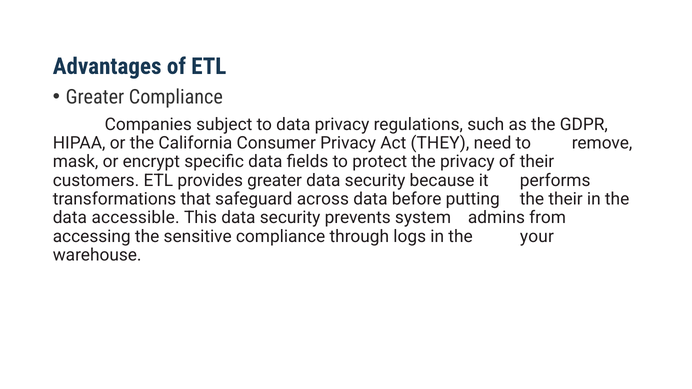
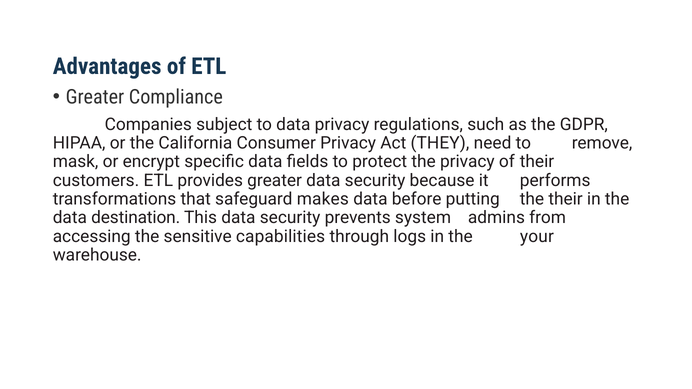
across: across -> makes (323, 199)
accessible: accessible -> destination (136, 218)
sensitive compliance: compliance -> capabilities (281, 236)
